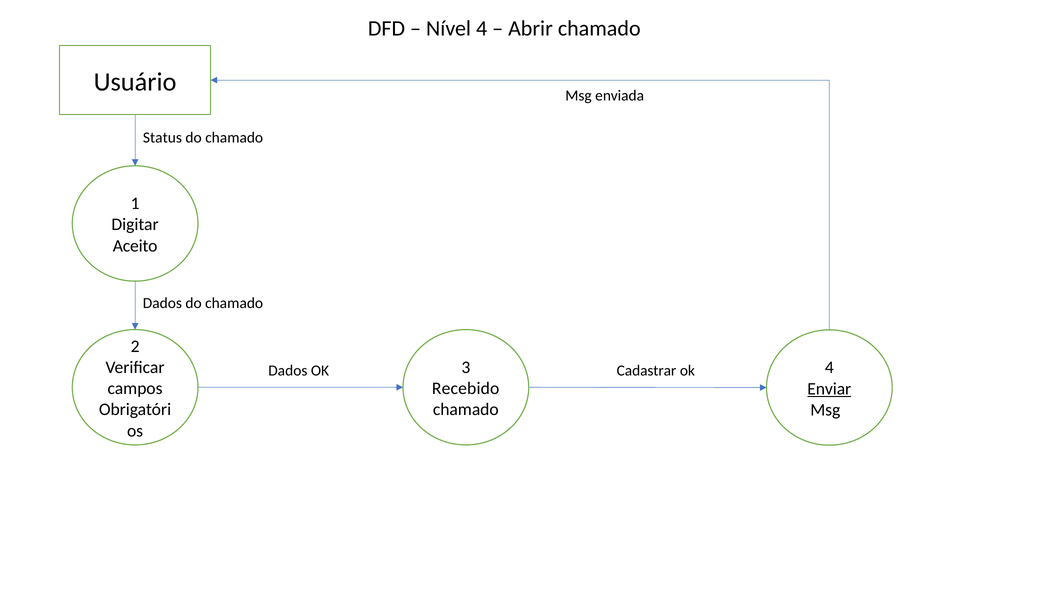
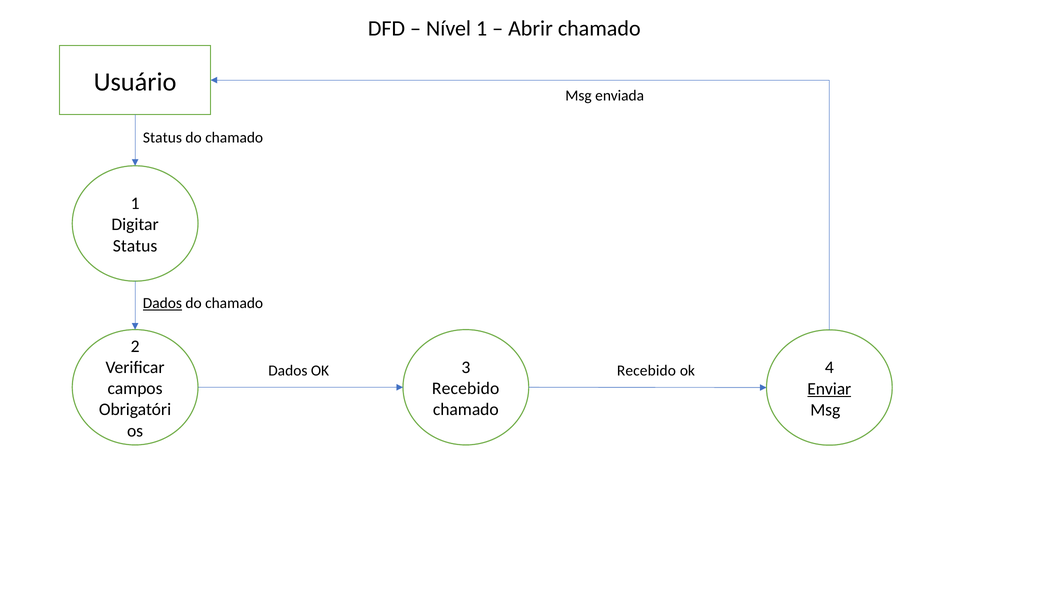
Nível 4: 4 -> 1 (482, 28)
Aceito: Aceito -> Status (135, 246)
Dados underline: none -> present (162, 303)
Cadastrar: Cadastrar -> Recebido (646, 371)
